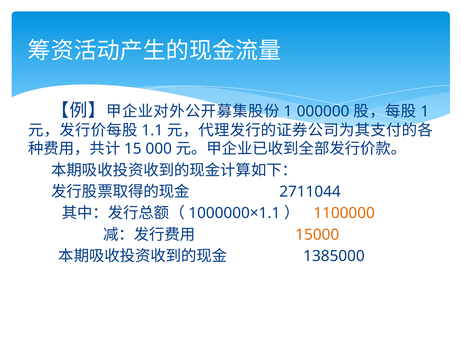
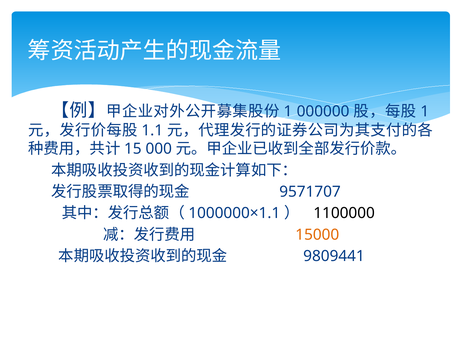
2711044: 2711044 -> 9571707 (310, 192)
1100000 colour: orange -> black (344, 214)
1385000: 1385000 -> 9809441 (334, 257)
